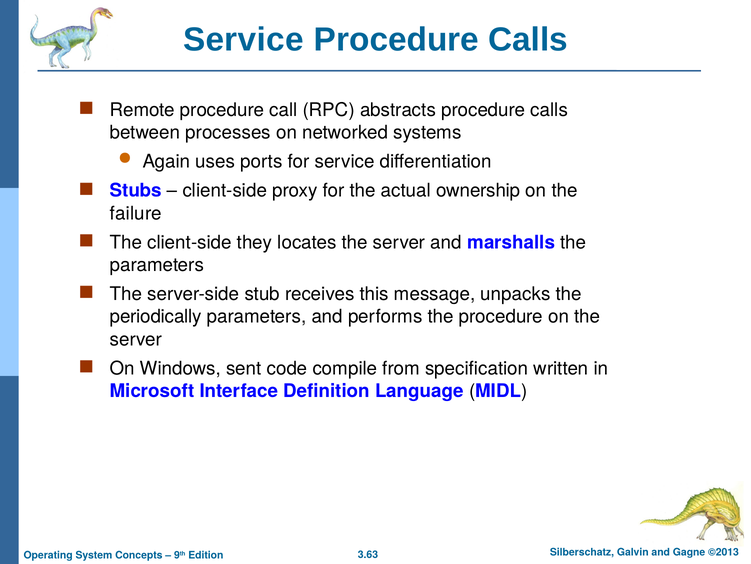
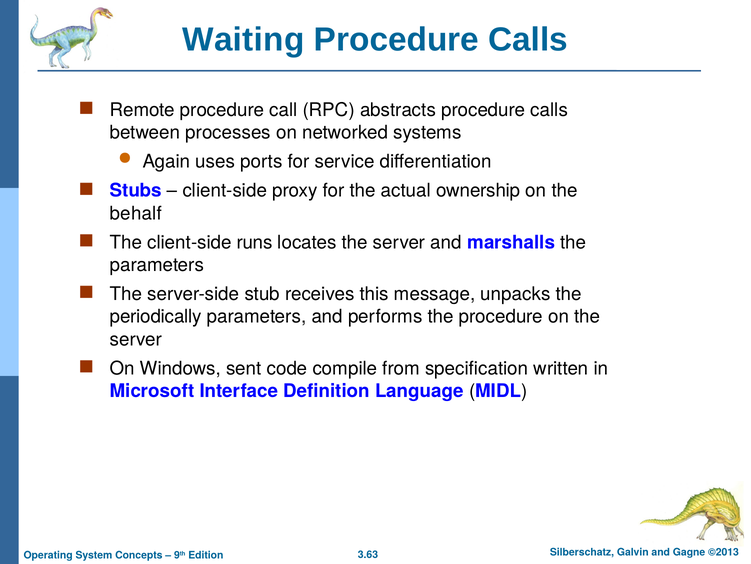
Service: Service -> Waiting (243, 40)
failure: failure -> behalf (136, 213)
they: they -> runs (255, 242)
